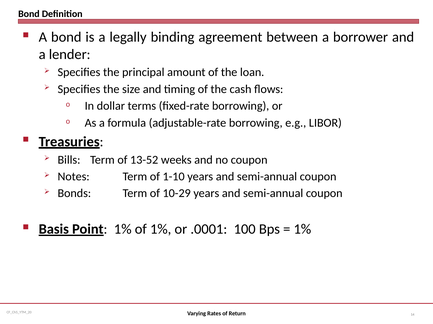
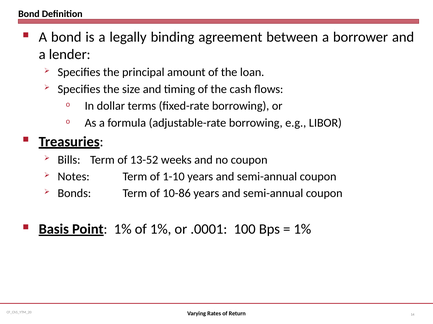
10-29: 10-29 -> 10-86 (177, 194)
